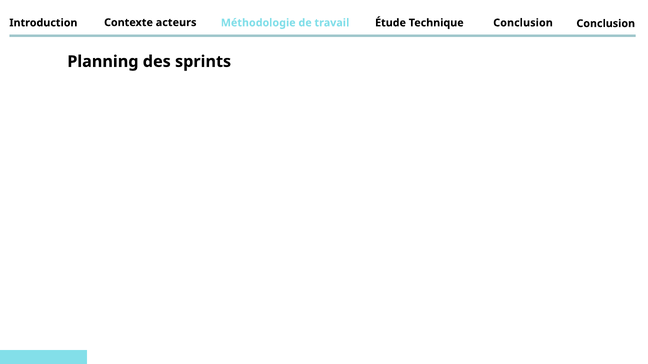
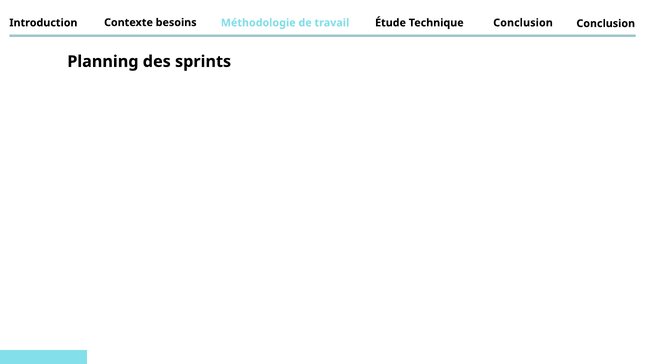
acteurs: acteurs -> besoins (176, 23)
